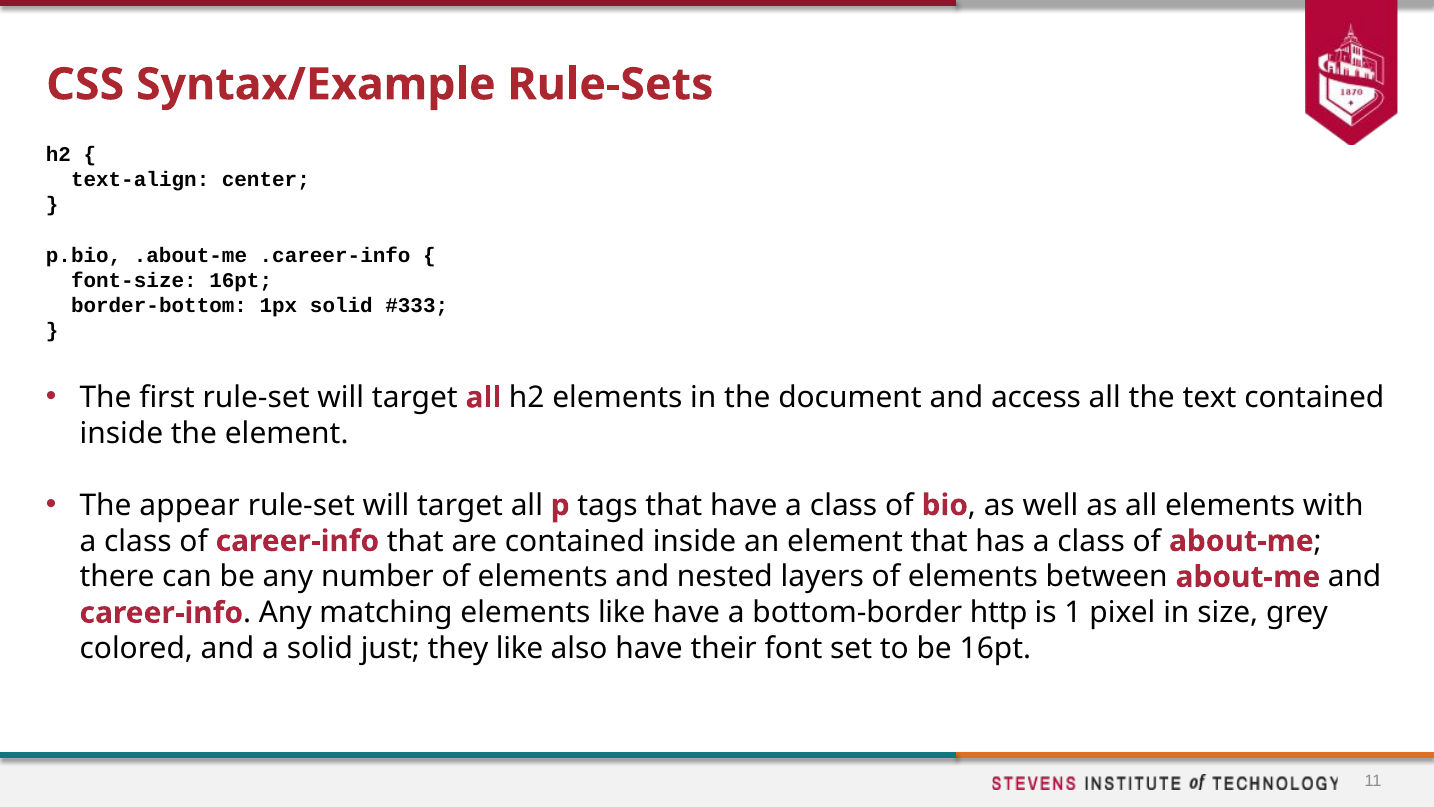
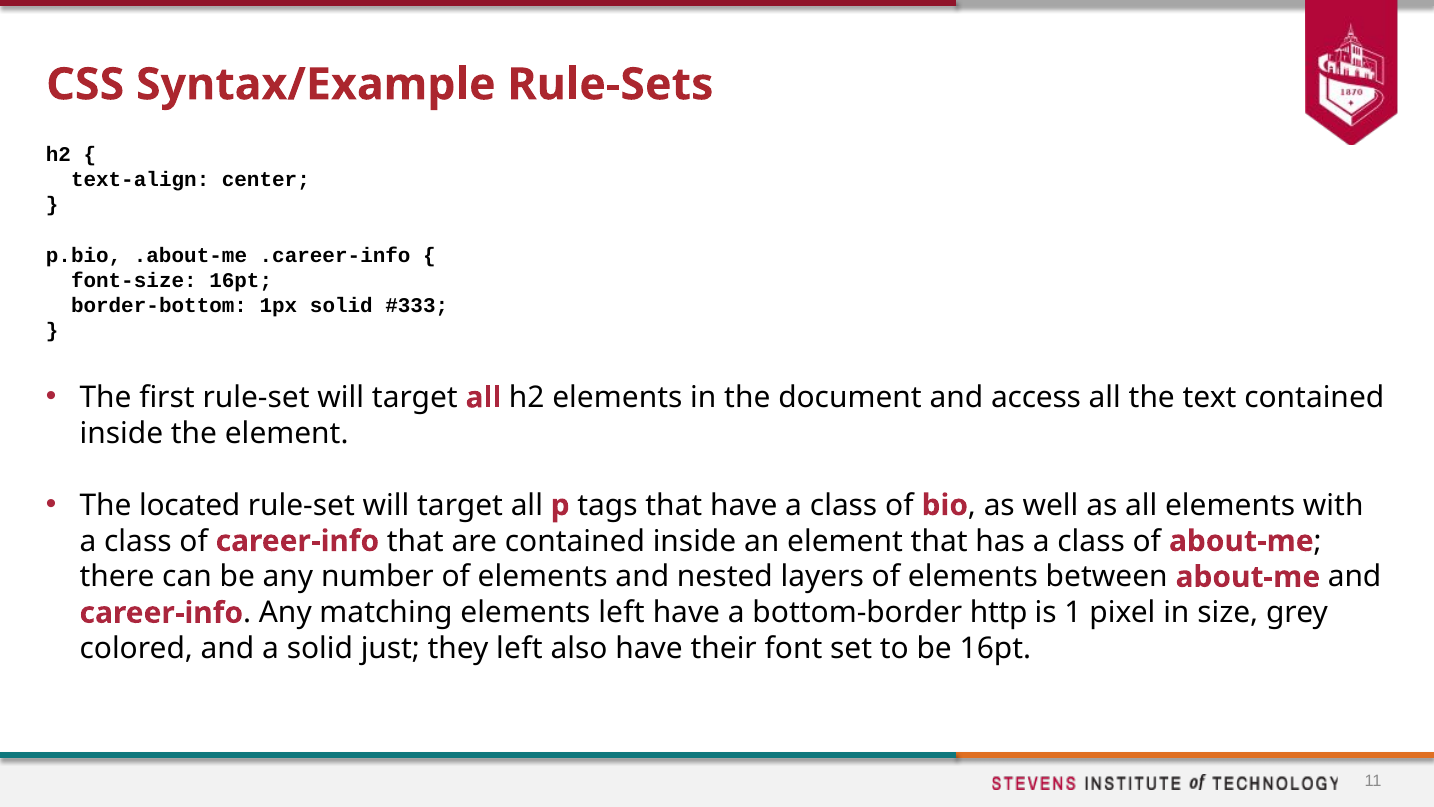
appear: appear -> located (190, 505)
elements like: like -> left (621, 613)
they like: like -> left (519, 649)
